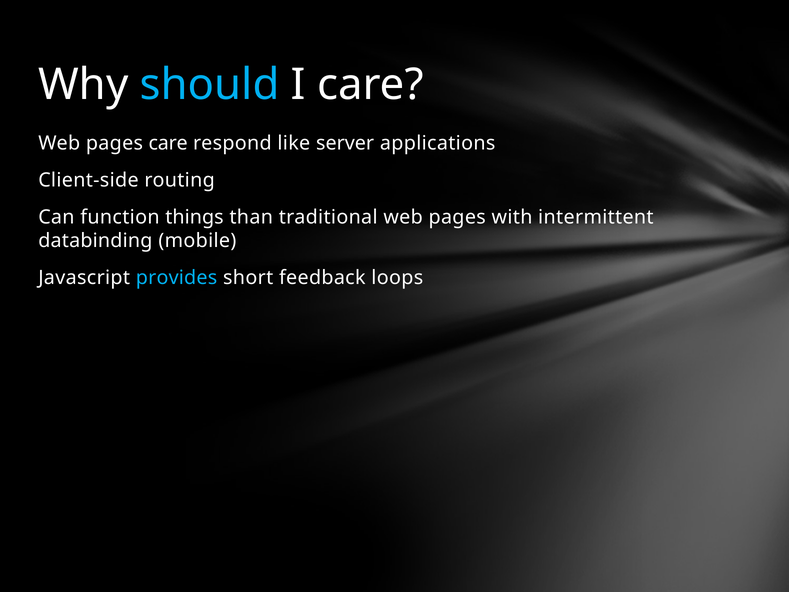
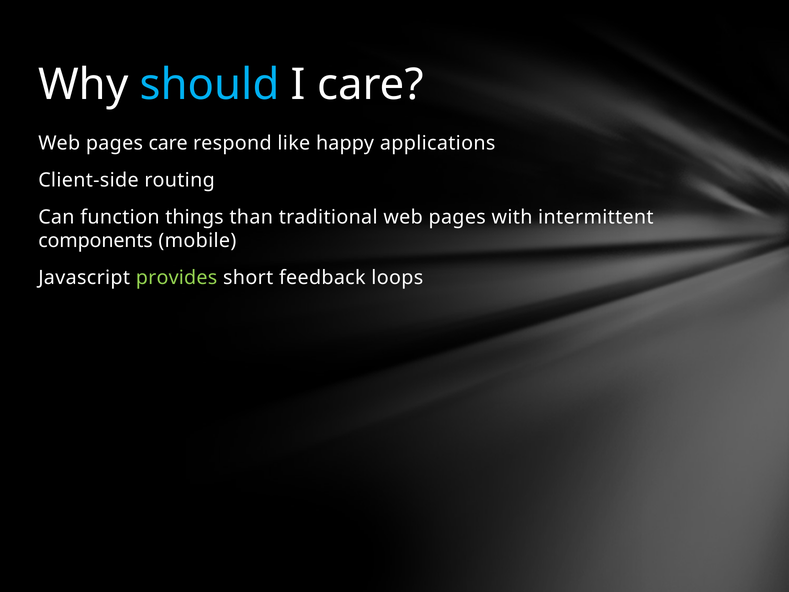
server: server -> happy (345, 143)
databinding: databinding -> components (96, 241)
provides colour: light blue -> light green (177, 278)
